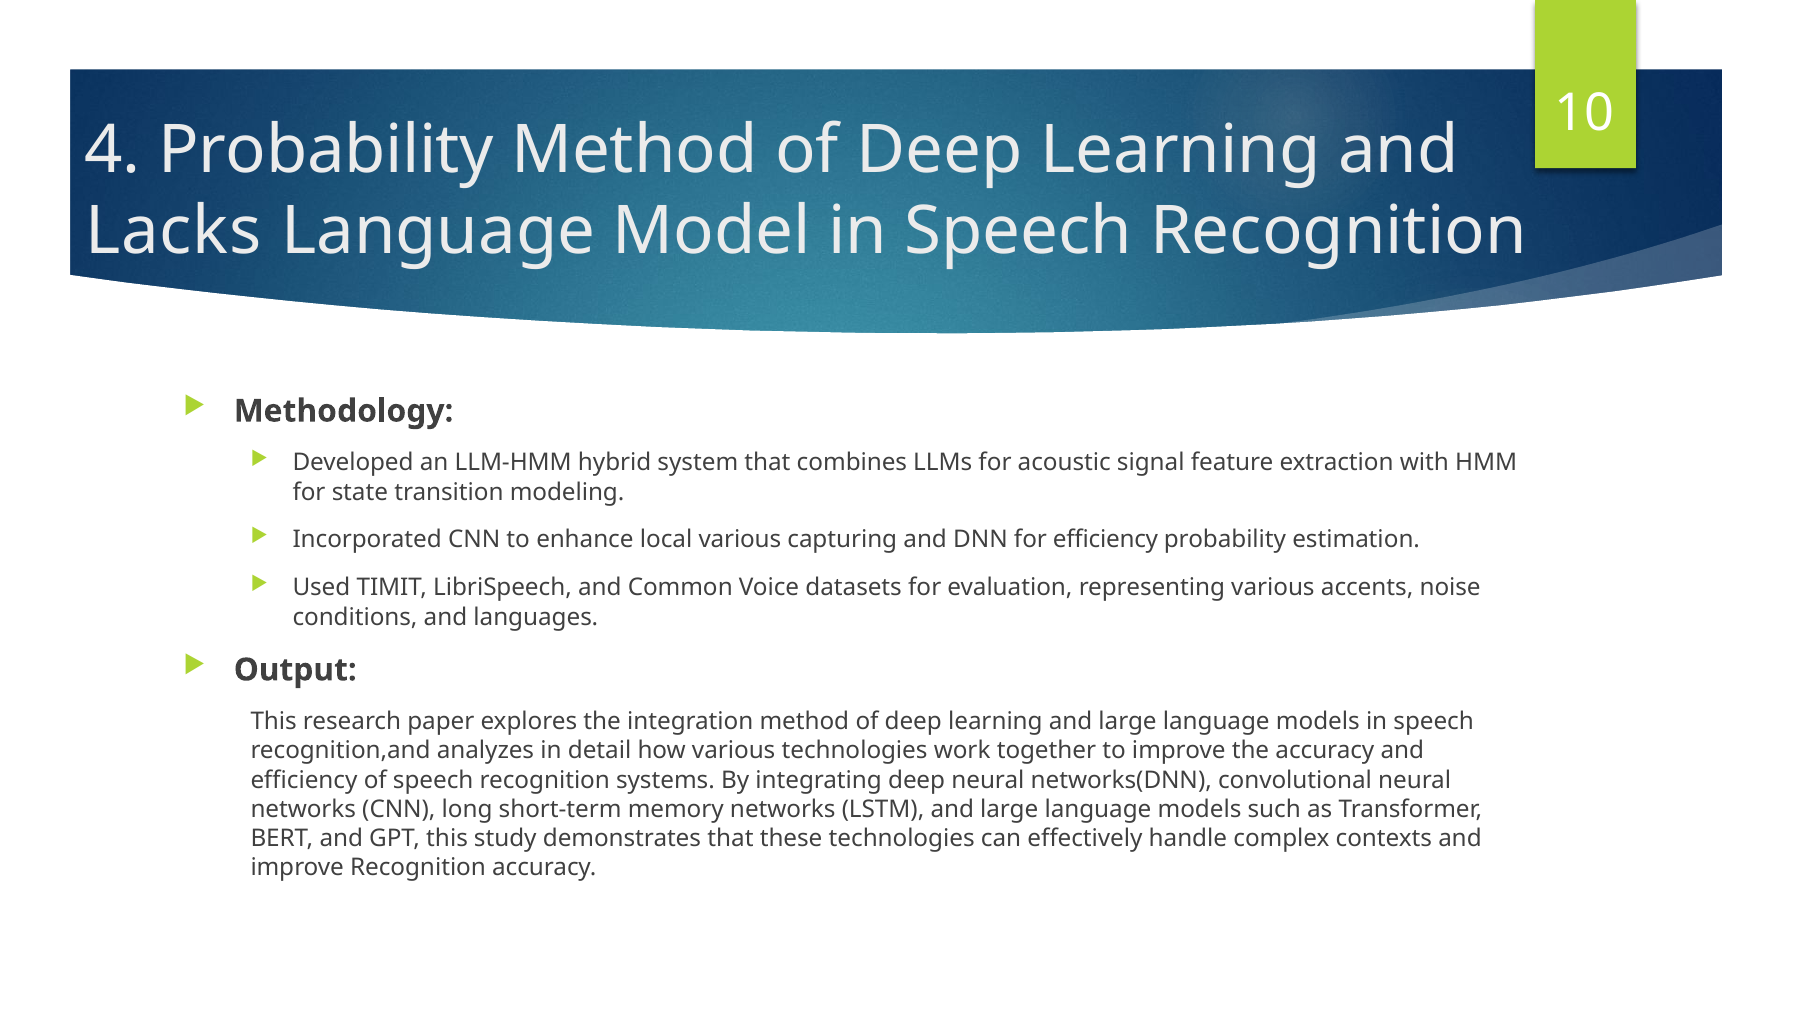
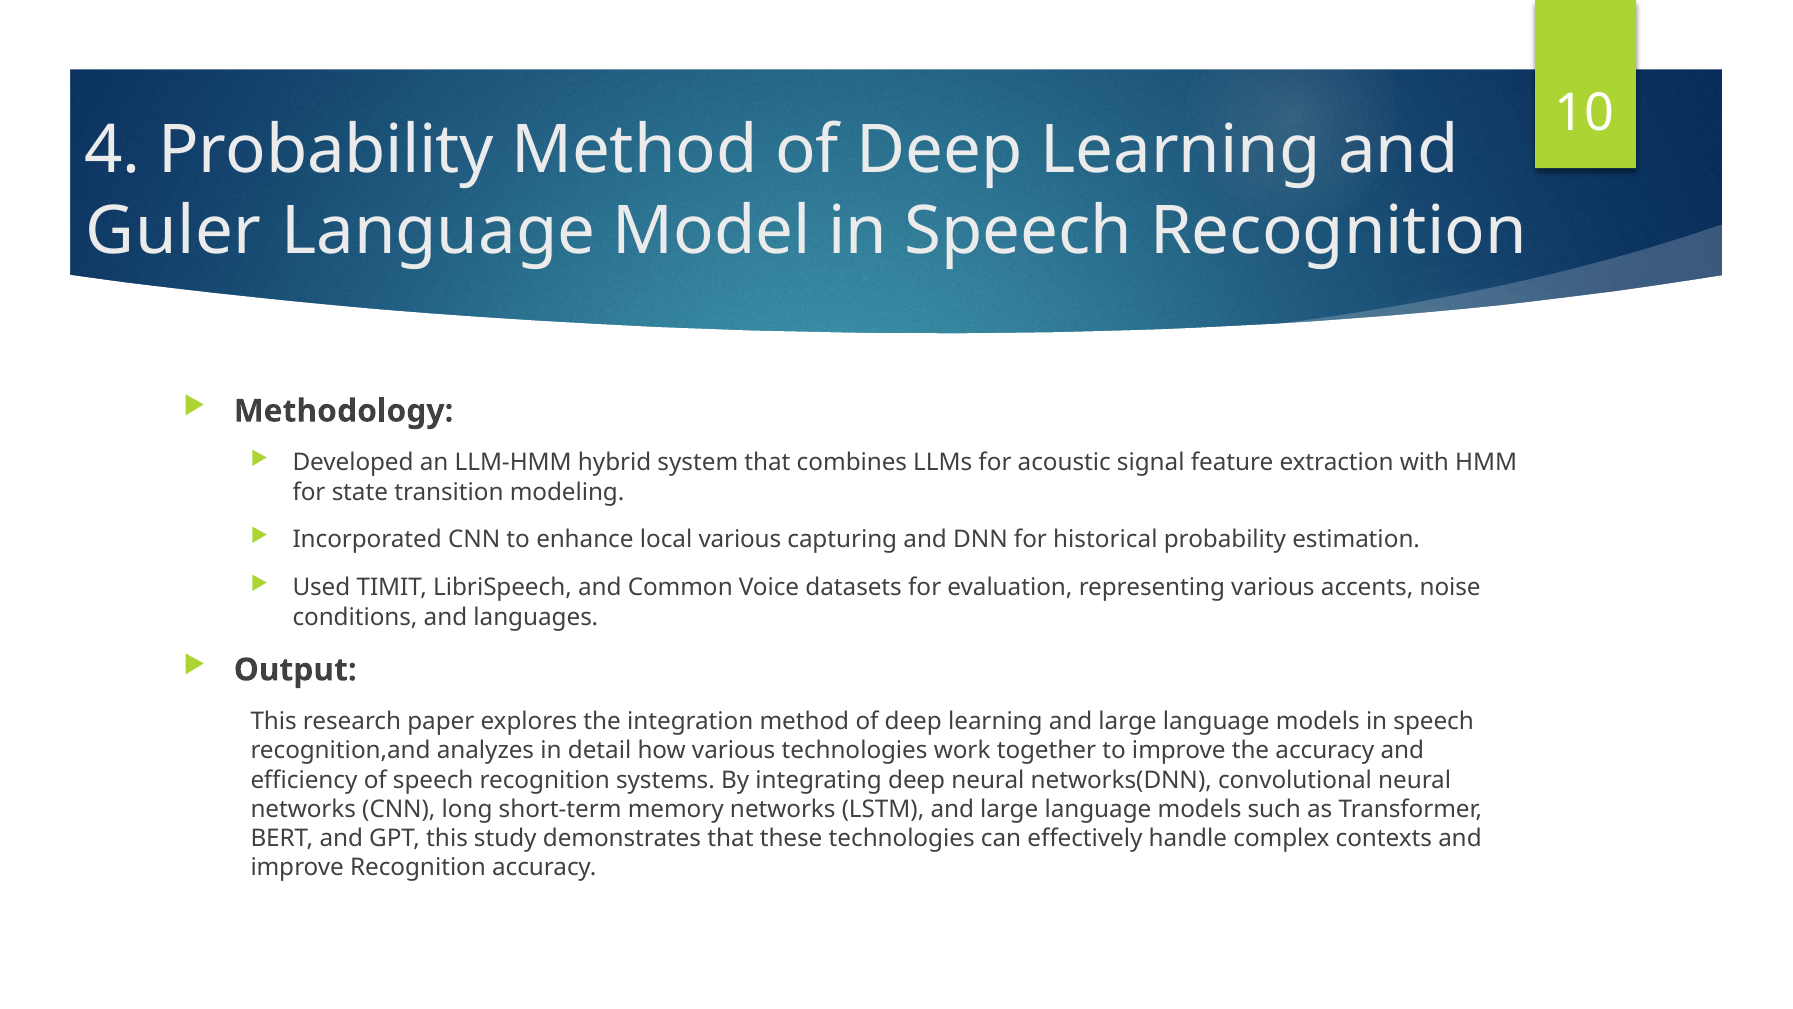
Lacks: Lacks -> Guler (174, 231)
for efficiency: efficiency -> historical (1105, 540)
